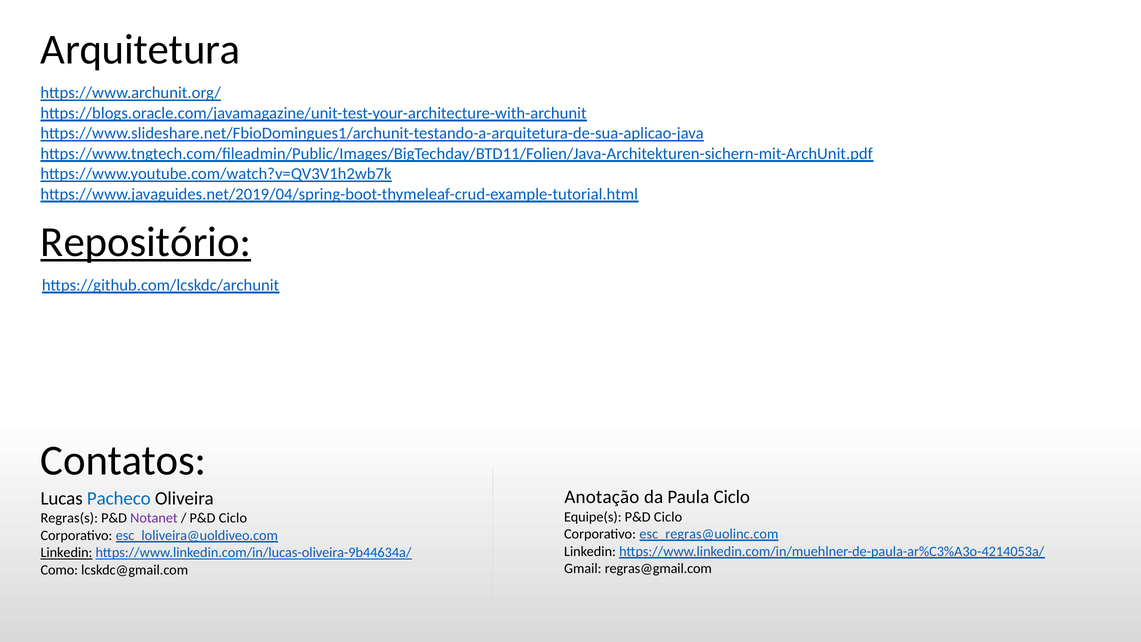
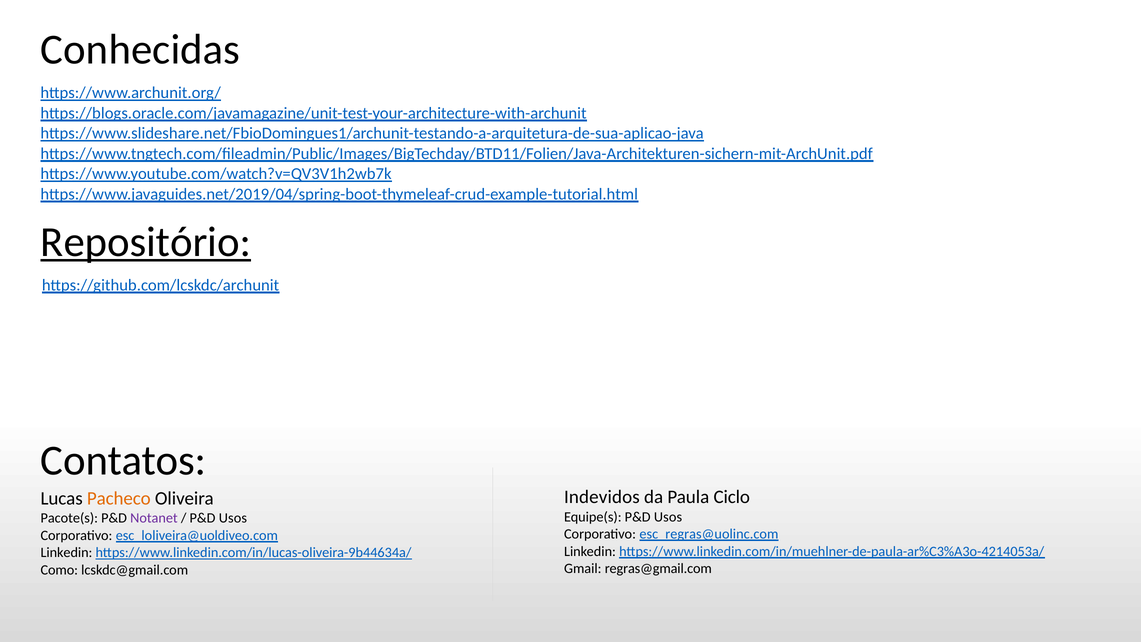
Arquitetura: Arquitetura -> Conhecidas (140, 50)
Anotação: Anotação -> Indevidos (602, 497)
Pacheco colour: blue -> orange (119, 498)
Equipe(s P&D Ciclo: Ciclo -> Usos (668, 517)
Regras(s: Regras(s -> Pacote(s (69, 518)
Ciclo: Ciclo -> Usos (233, 518)
Linkedin underline: present -> none (66, 553)
